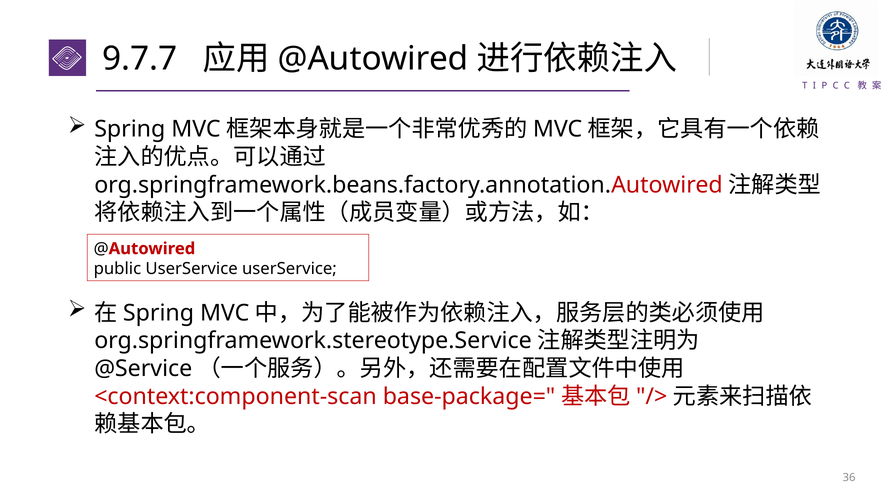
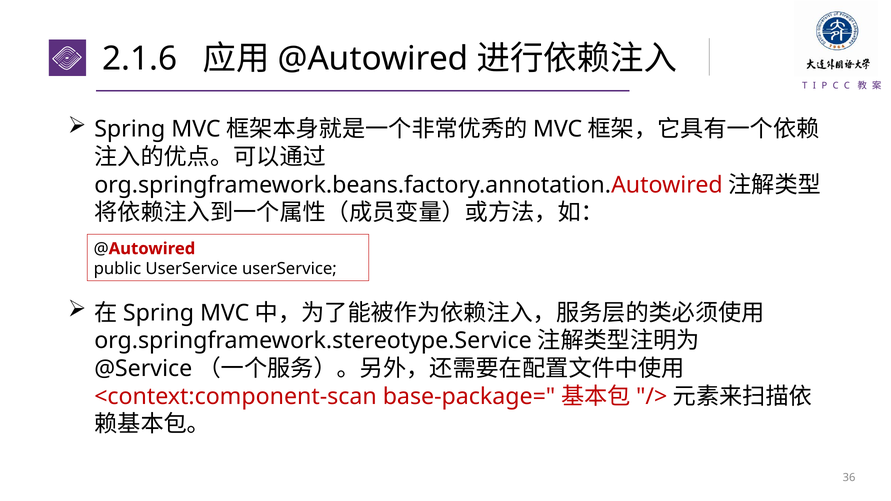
9.7.7: 9.7.7 -> 2.1.6 (140, 59)
